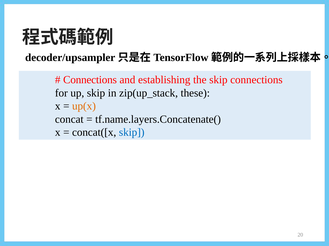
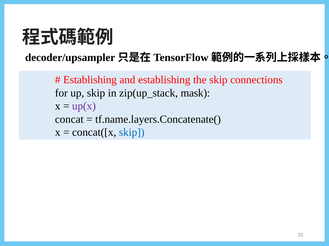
Connections: Connections -> Establishing (90, 80)
these: these -> mask (195, 93)
up(x colour: orange -> purple (84, 106)
